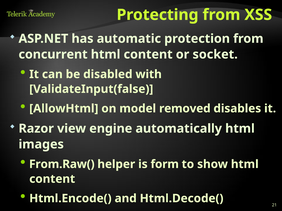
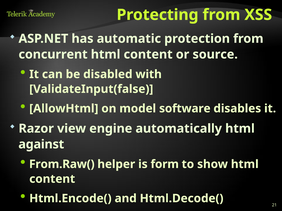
socket: socket -> source (215, 55)
removed: removed -> software (185, 109)
images: images -> against (41, 145)
